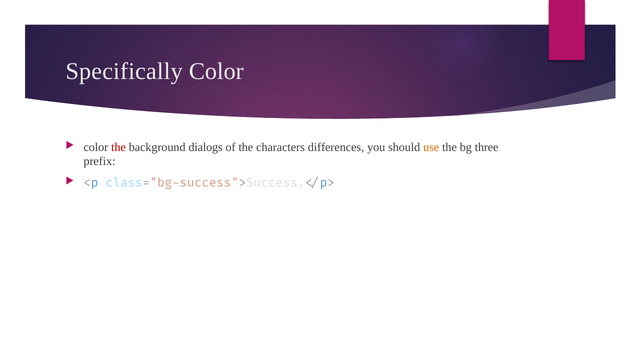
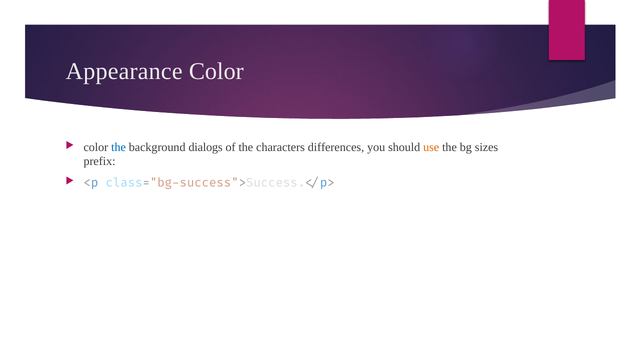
Specifically: Specifically -> Appearance (124, 71)
the colour: red -> blue (119, 147)
three: three -> sizes (487, 147)
